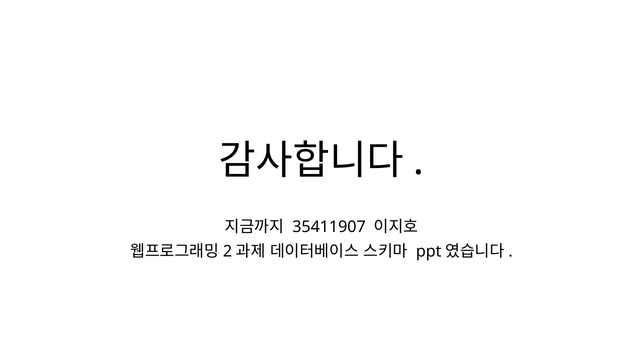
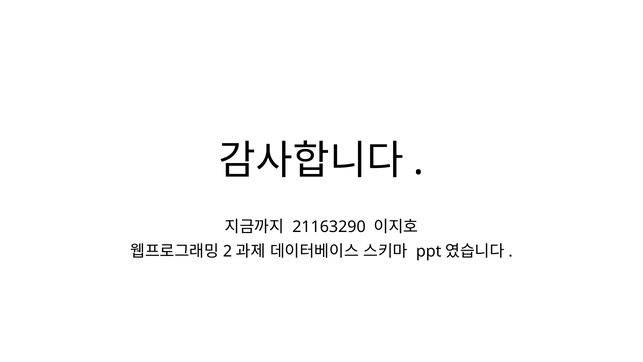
35411907: 35411907 -> 21163290 (329, 227)
